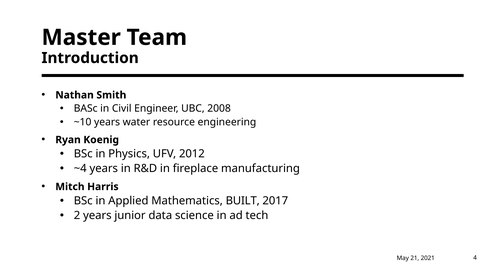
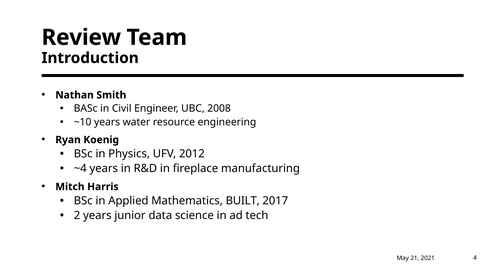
Master: Master -> Review (81, 37)
